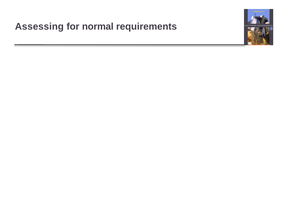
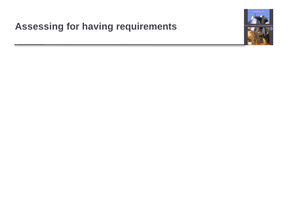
normal: normal -> having (98, 26)
